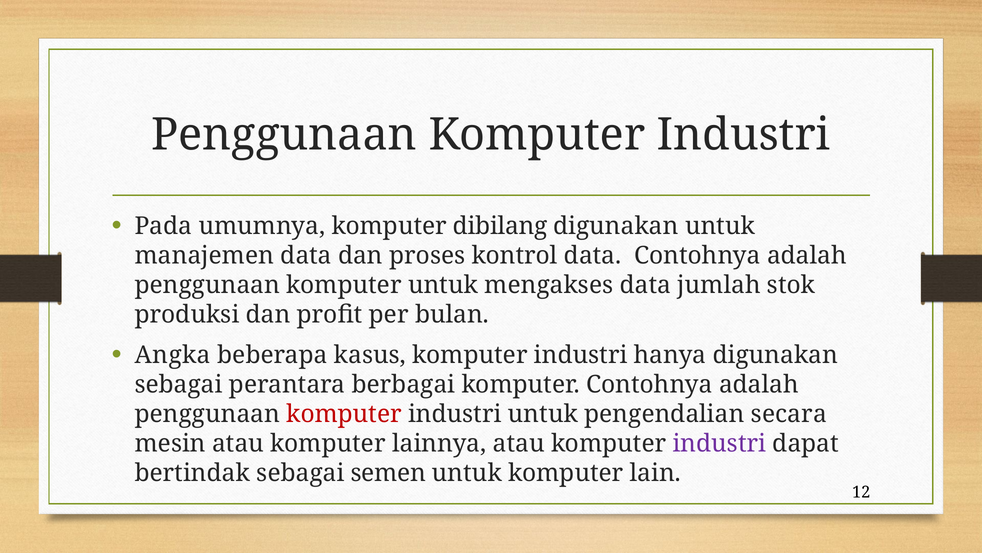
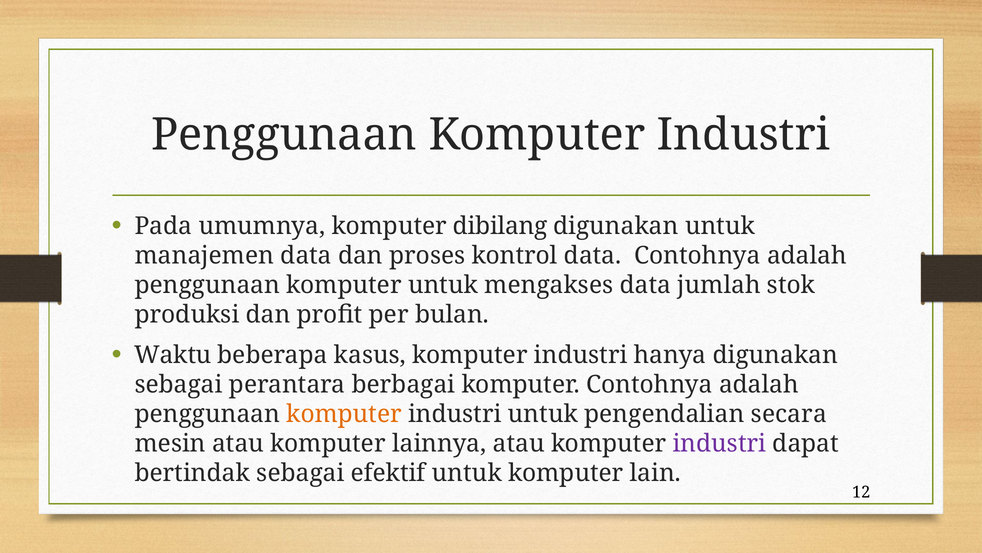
Angka: Angka -> Waktu (173, 355)
komputer colour: red -> orange (344, 414)
semen: semen -> efektif (388, 473)
